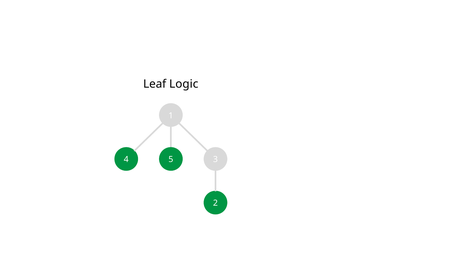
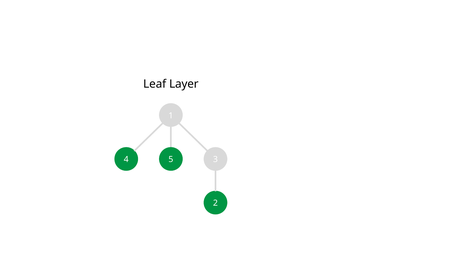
Logic: Logic -> Layer (184, 84)
